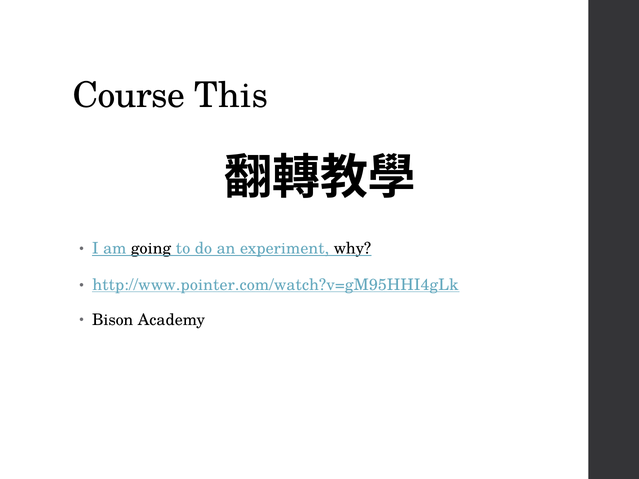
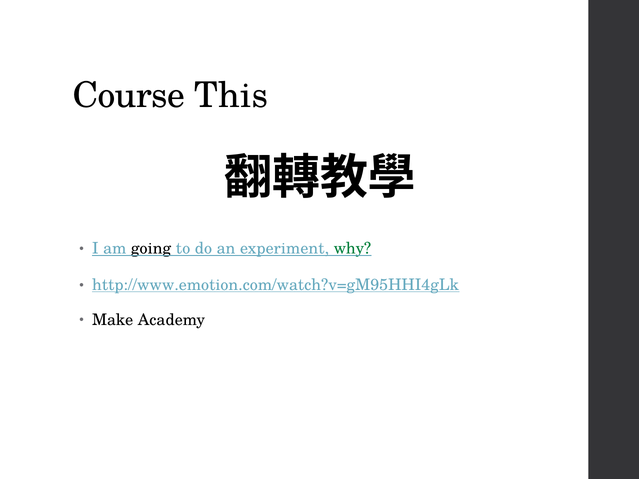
why colour: black -> green (352, 248)
http://www.pointer.com/watch?v=gM95HHI4gLk: http://www.pointer.com/watch?v=gM95HHI4gLk -> http://www.emotion.com/watch?v=gM95HHI4gLk (276, 285)
Bison: Bison -> Make (113, 320)
